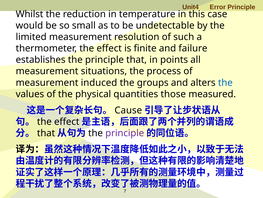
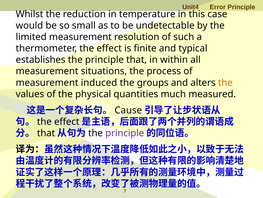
failure: failure -> typical (193, 48)
points: points -> within (174, 60)
the colour: blue -> orange (225, 82)
those: those -> much (173, 94)
